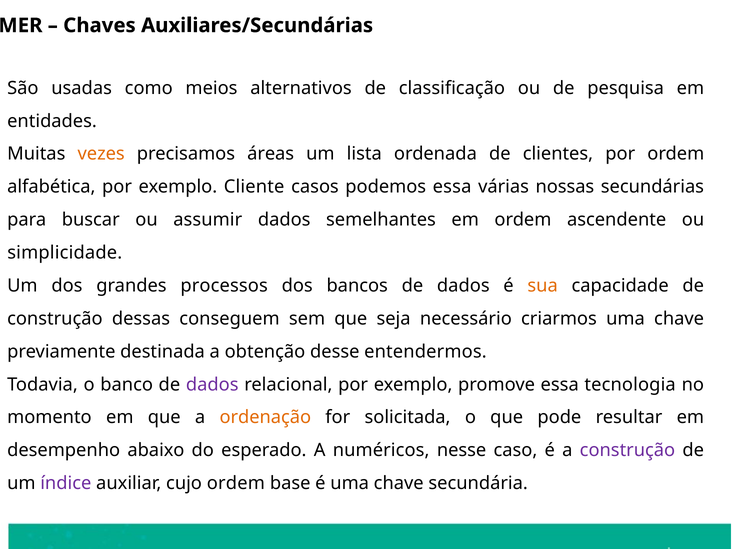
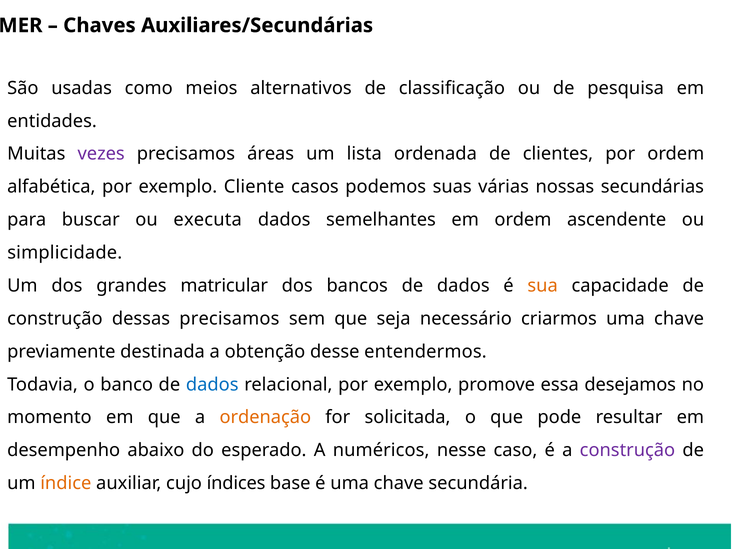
vezes colour: orange -> purple (101, 154)
podemos essa: essa -> suas (452, 187)
assumir: assumir -> executa (208, 220)
processos: processos -> matricular (224, 286)
dessas conseguem: conseguem -> precisamos (229, 319)
dados colour: purple -> blue (212, 384)
tecnologia: tecnologia -> desejamos (630, 384)
índice colour: purple -> orange (66, 483)
cujo ordem: ordem -> índices (236, 483)
